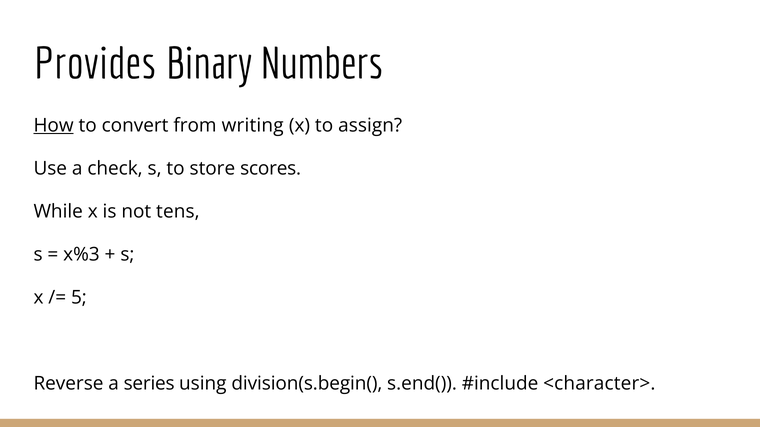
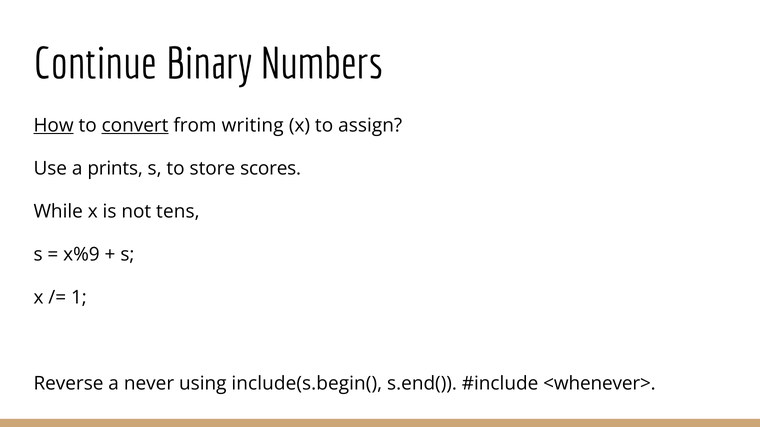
Provides: Provides -> Continue (95, 64)
convert underline: none -> present (135, 126)
check: check -> prints (115, 169)
x%3: x%3 -> x%9 (81, 255)
5: 5 -> 1 (79, 298)
series: series -> never (149, 384)
division(s.begin(: division(s.begin( -> include(s.begin( (307, 384)
<character>: <character> -> <whenever> (599, 384)
